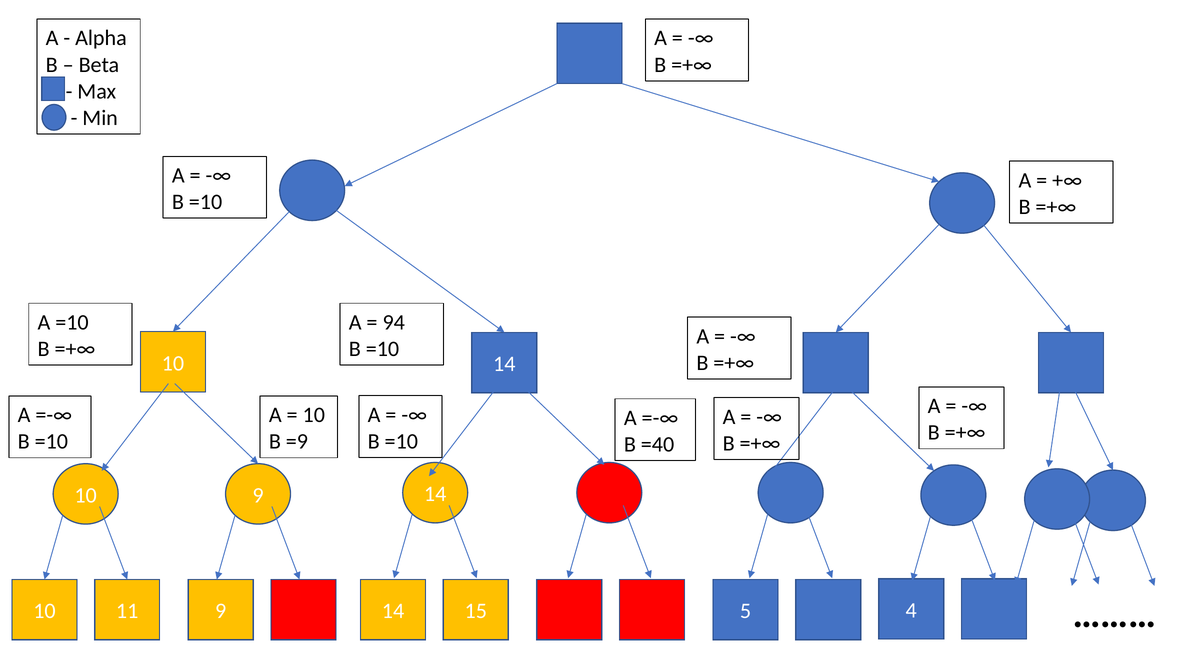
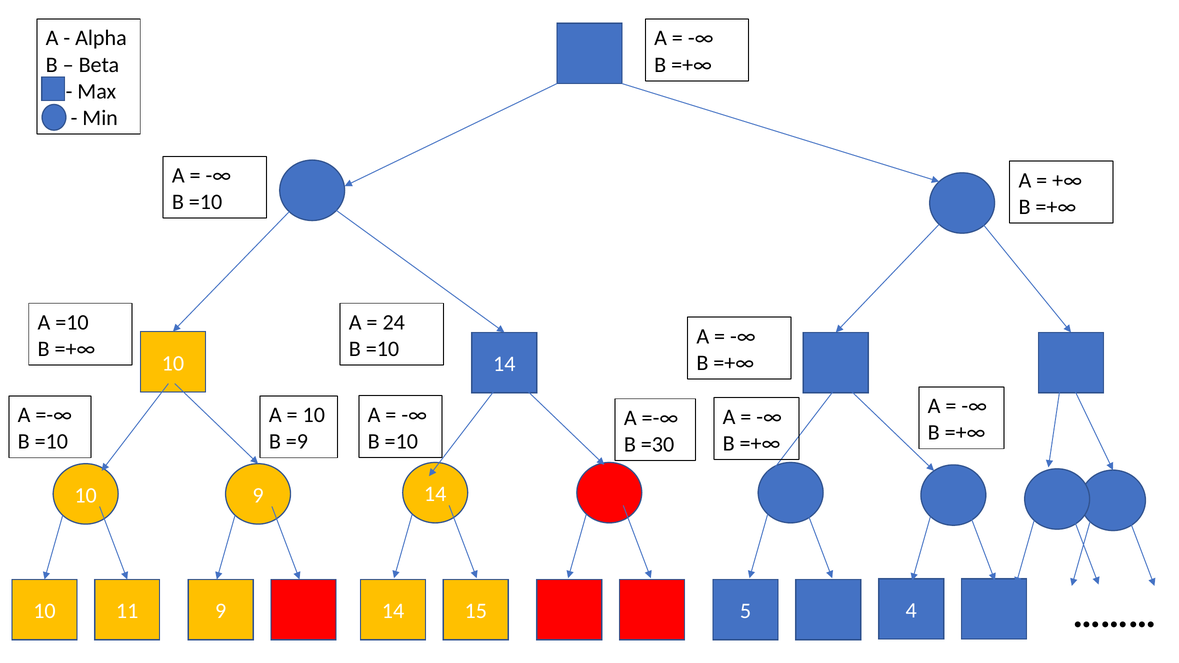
94: 94 -> 24 (394, 323)
=40: =40 -> =30 (658, 445)
